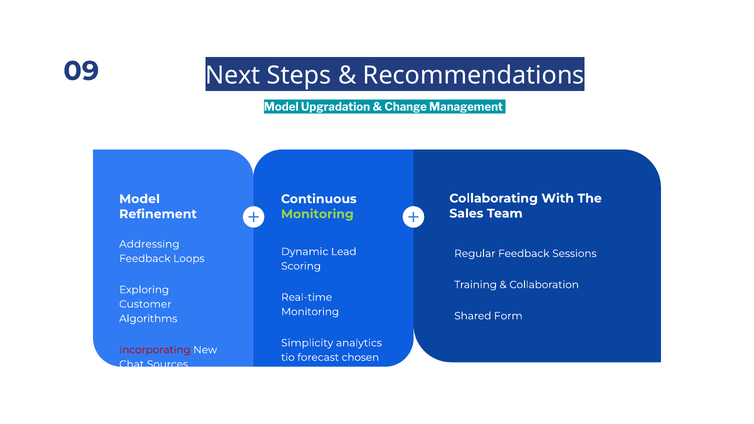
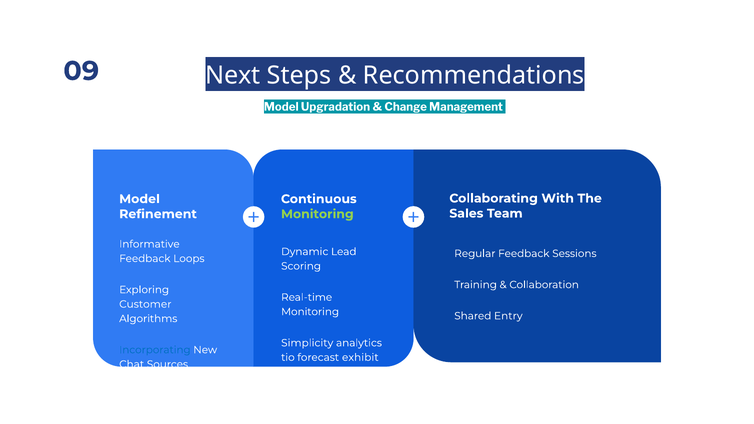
Addressing: Addressing -> Informative (149, 244)
Form: Form -> Entry (508, 316)
Incorporating colour: red -> blue (155, 350)
chosen: chosen -> exhibit (360, 357)
